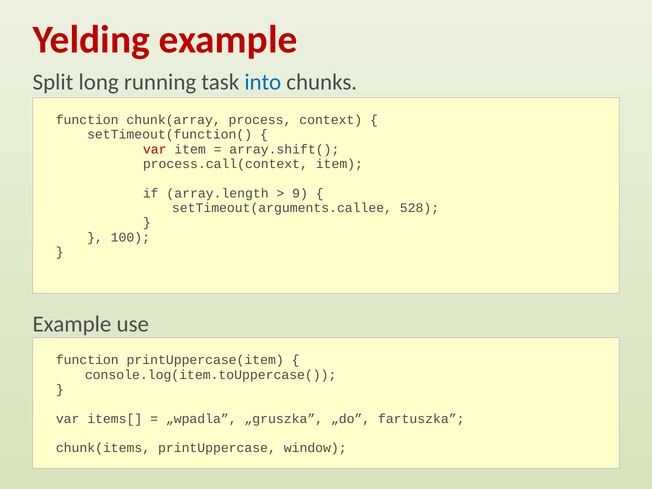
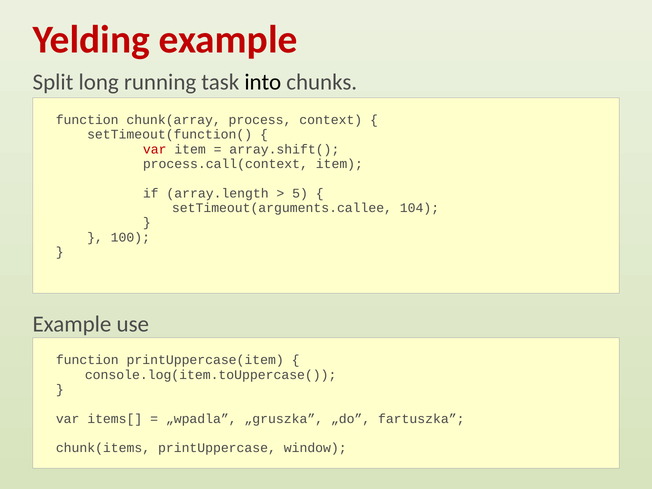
into colour: blue -> black (263, 82)
9: 9 -> 5 (300, 193)
528: 528 -> 104 (420, 208)
